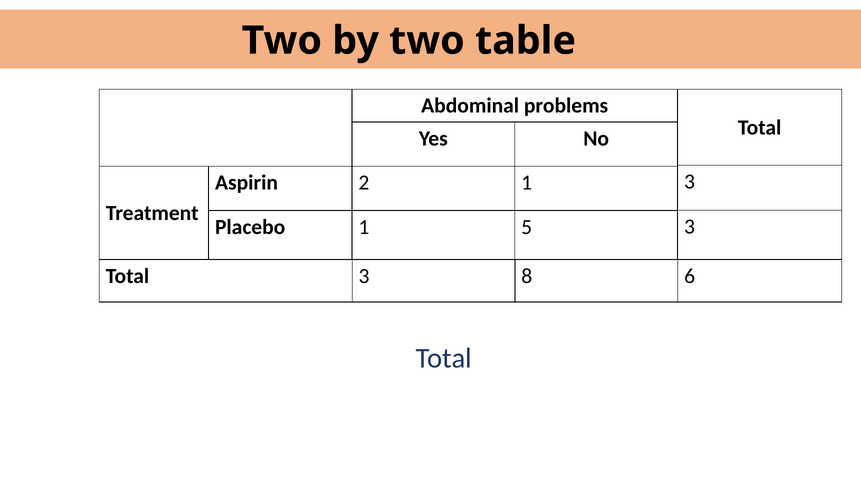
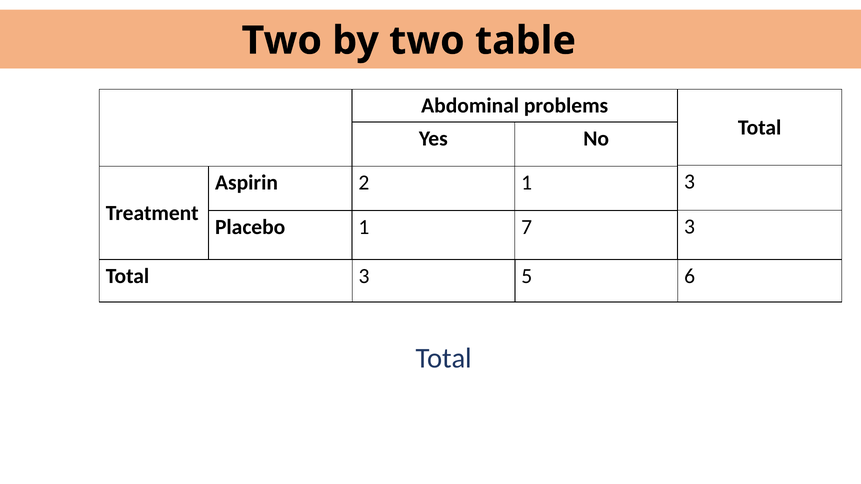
5: 5 -> 7 (527, 227)
8: 8 -> 5 (527, 276)
